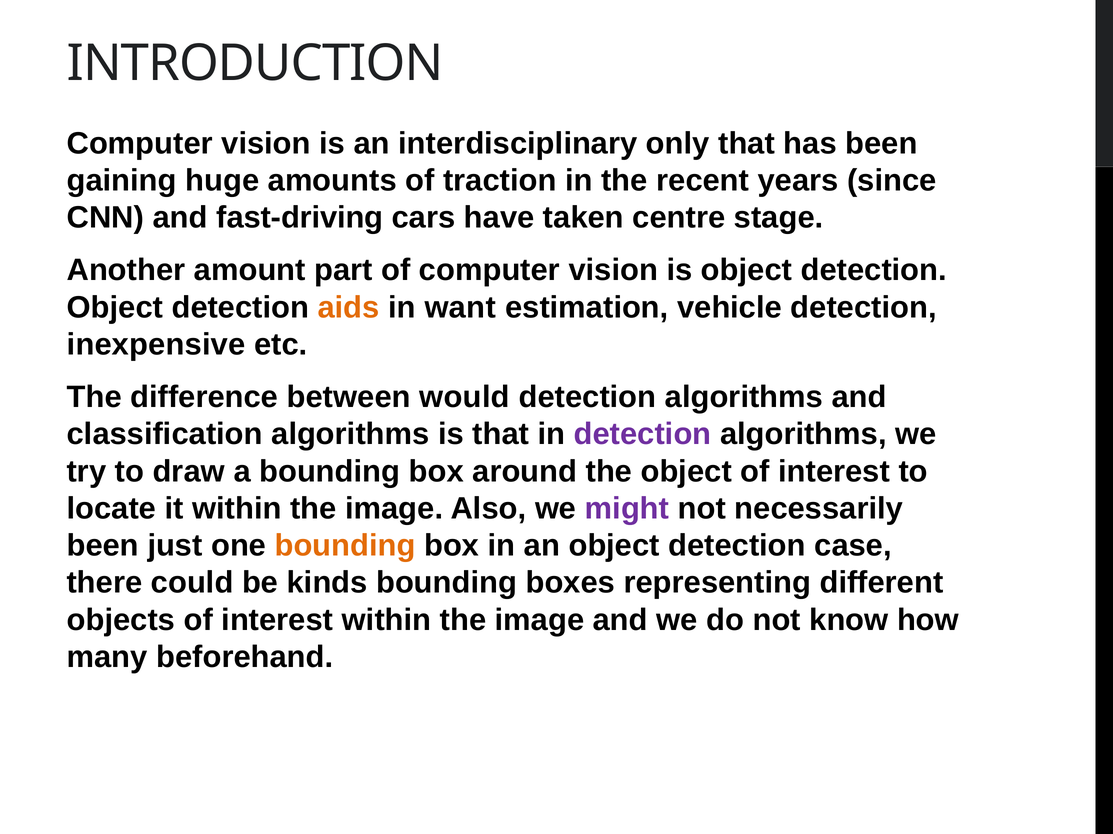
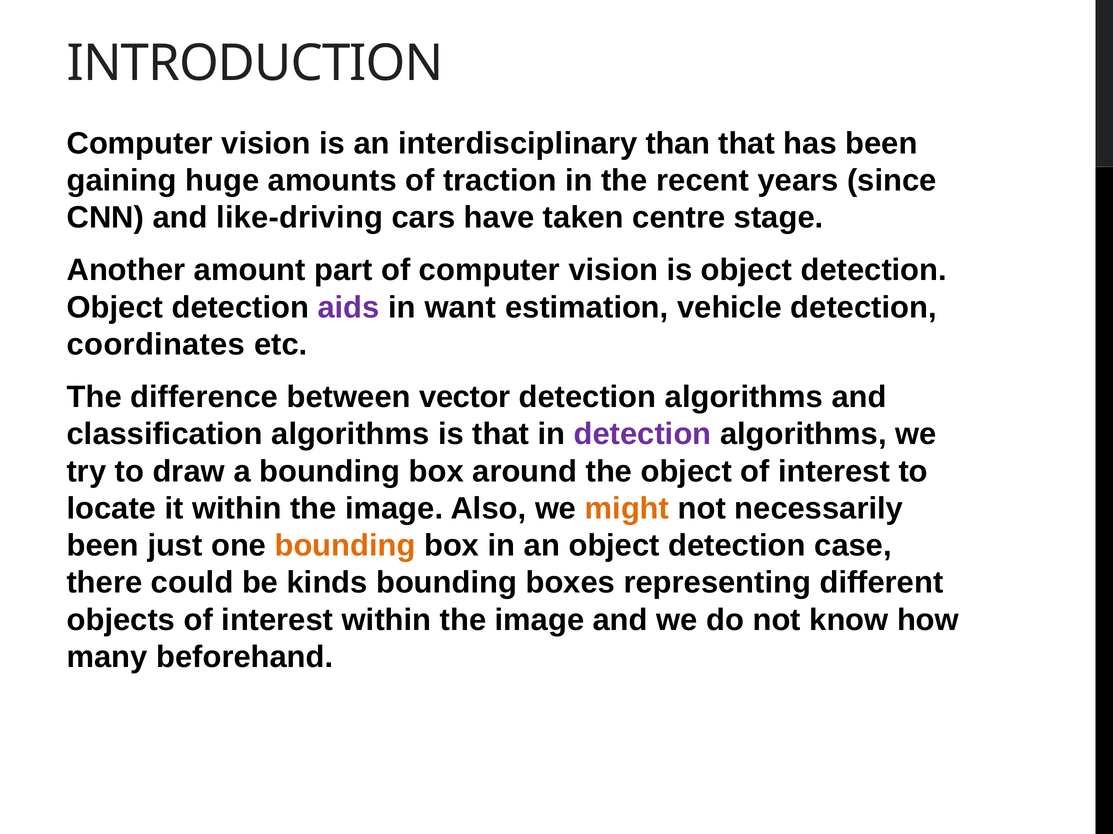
only: only -> than (678, 144)
fast-driving: fast-driving -> like-driving (300, 218)
aids colour: orange -> purple (349, 308)
inexpensive: inexpensive -> coordinates (156, 345)
would: would -> vector (465, 397)
might colour: purple -> orange (627, 509)
